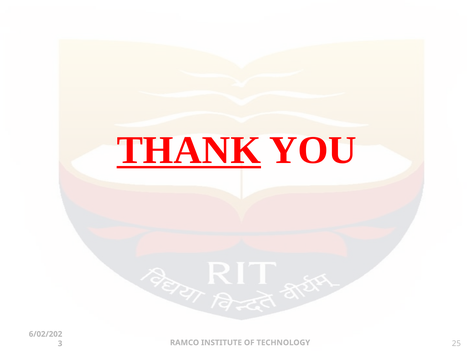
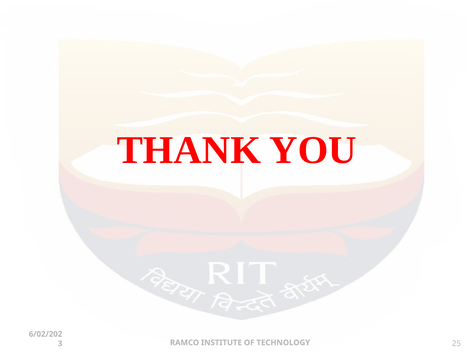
THANK underline: present -> none (189, 150)
